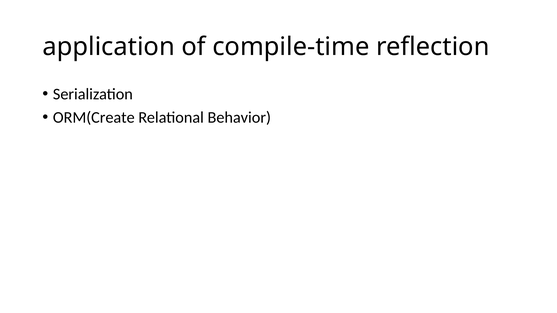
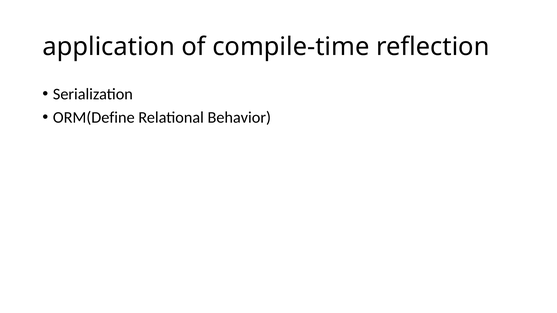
ORM(Create: ORM(Create -> ORM(Define (94, 118)
